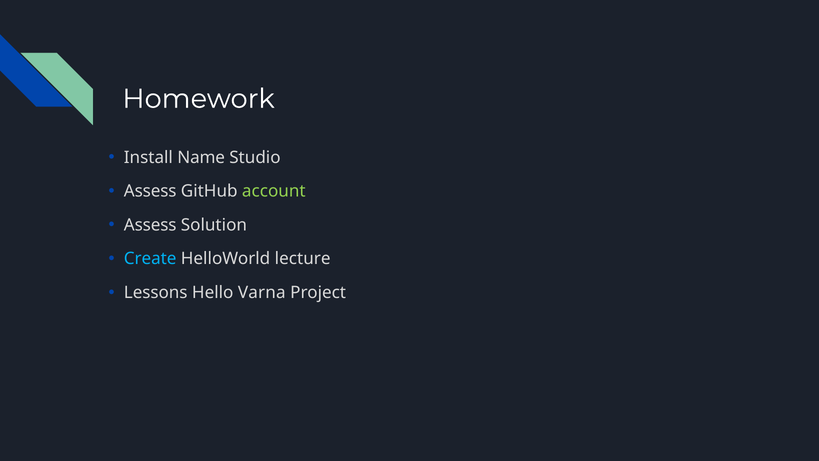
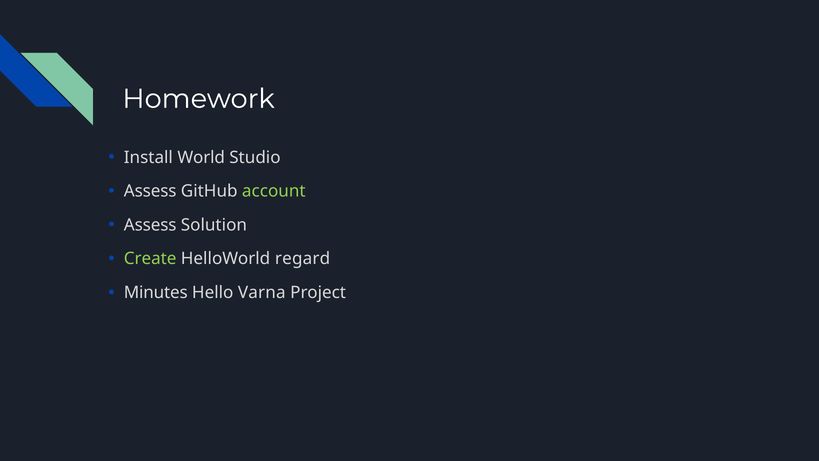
Name: Name -> World (201, 157)
Create colour: light blue -> light green (150, 259)
lecture: lecture -> regard (303, 259)
Lessons: Lessons -> Minutes (156, 292)
